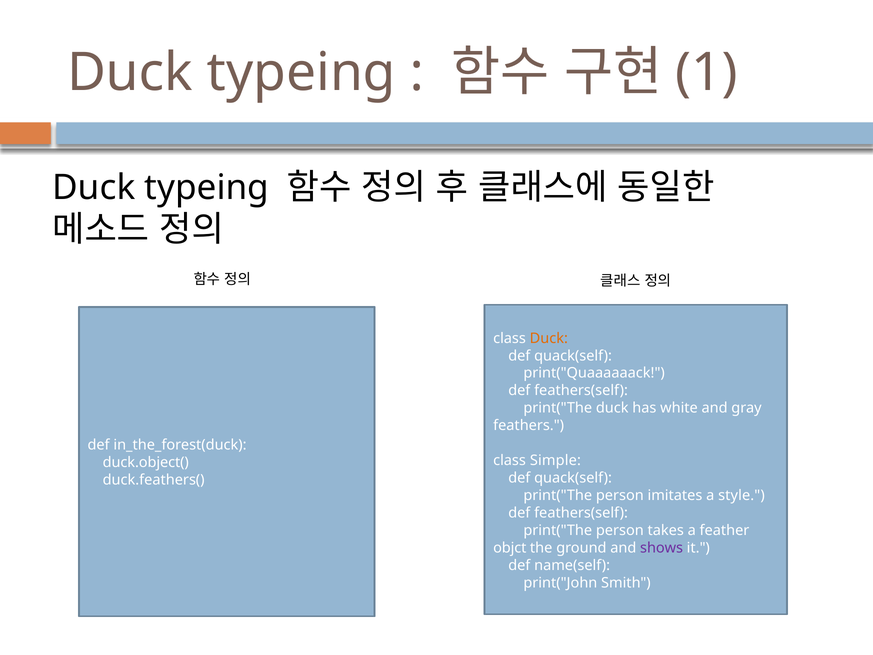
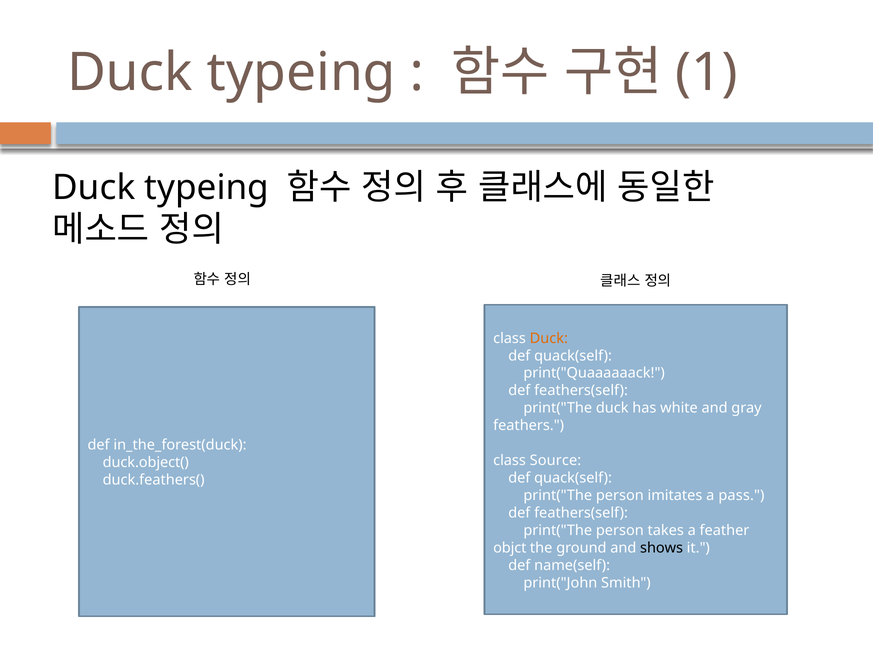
Simple: Simple -> Source (555, 460)
style: style -> pass (741, 495)
shows colour: purple -> black (662, 548)
